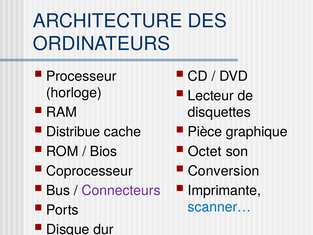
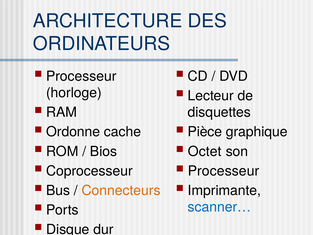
Distribue: Distribue -> Ordonne (73, 132)
Conversion: Conversion -> Processeur (224, 171)
Connecteurs colour: purple -> orange (121, 190)
